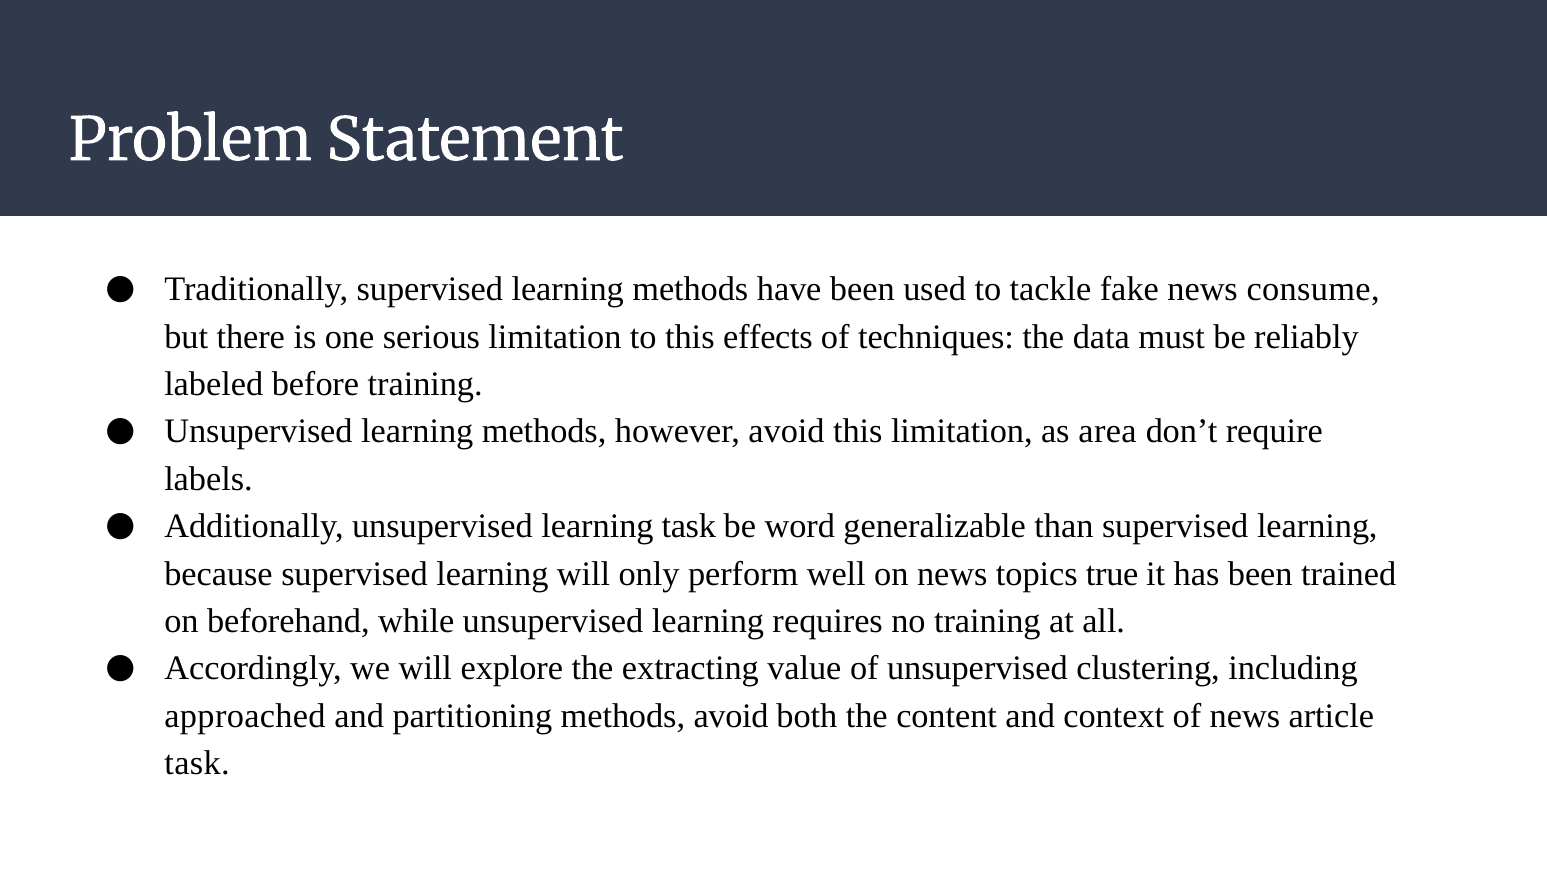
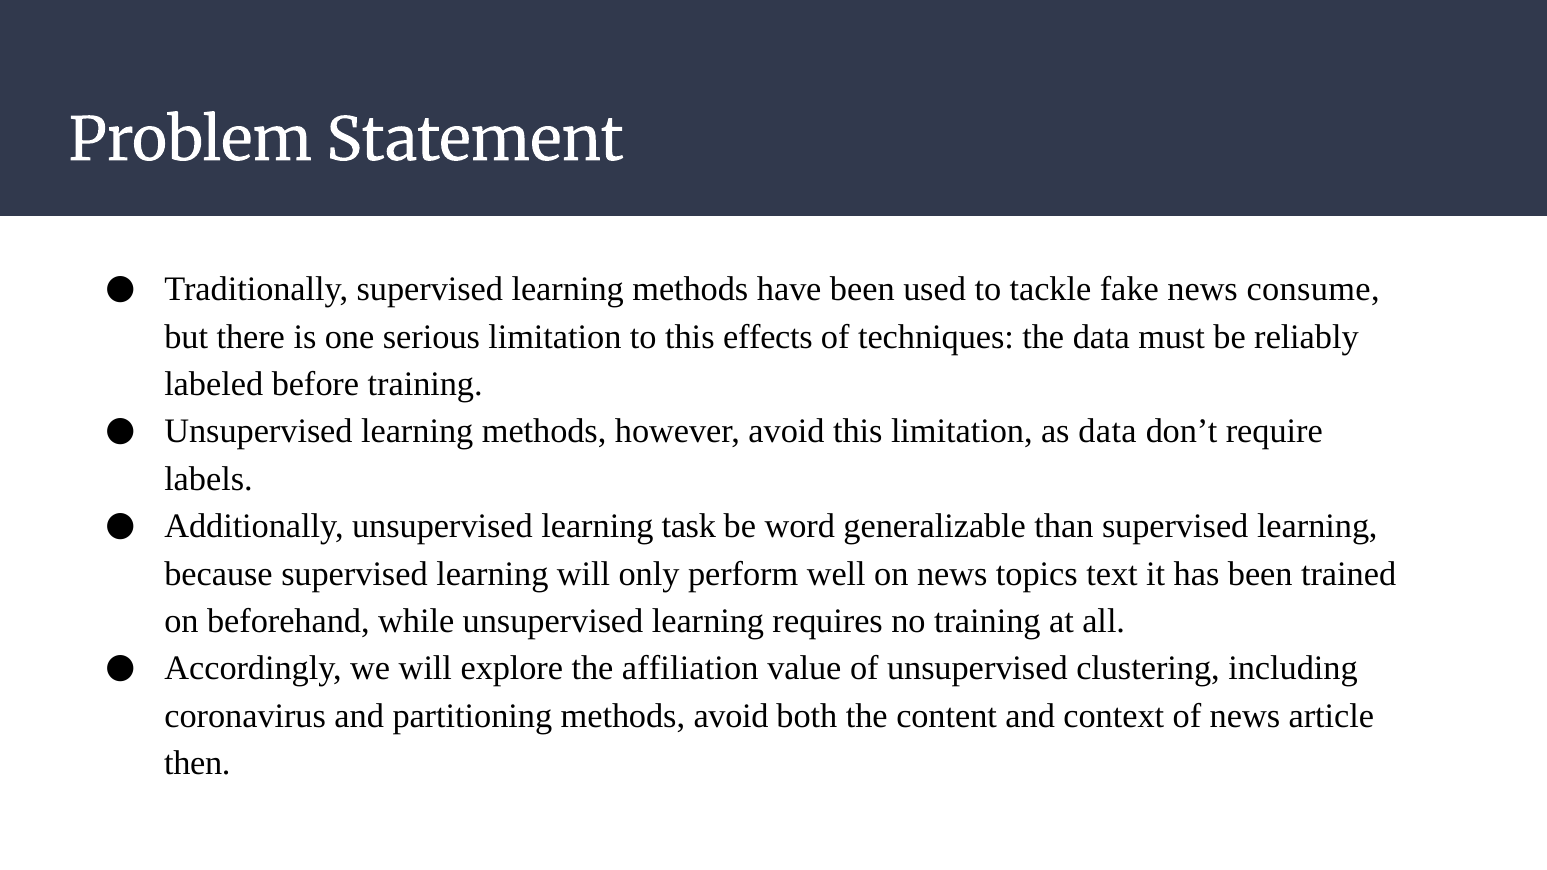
as area: area -> data (1108, 432)
true: true -> text (1112, 574)
extracting: extracting -> affiliation (690, 669)
approached: approached -> coronavirus (245, 716)
task: task -> then (197, 763)
